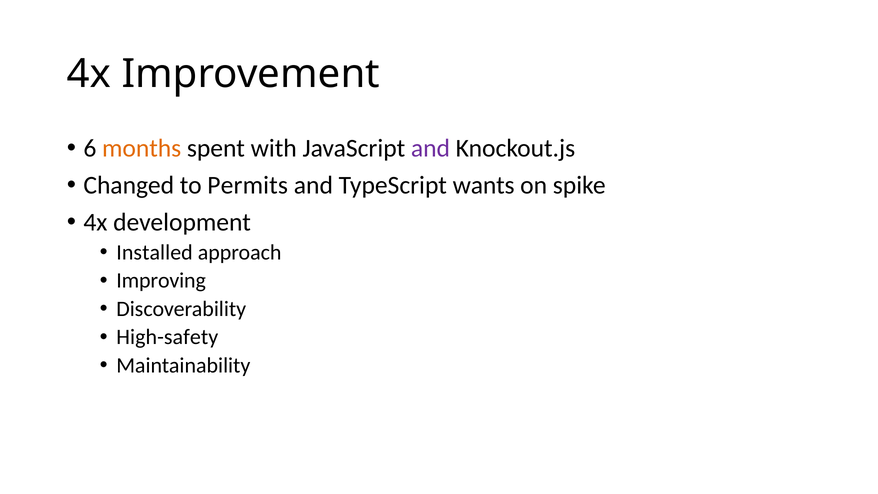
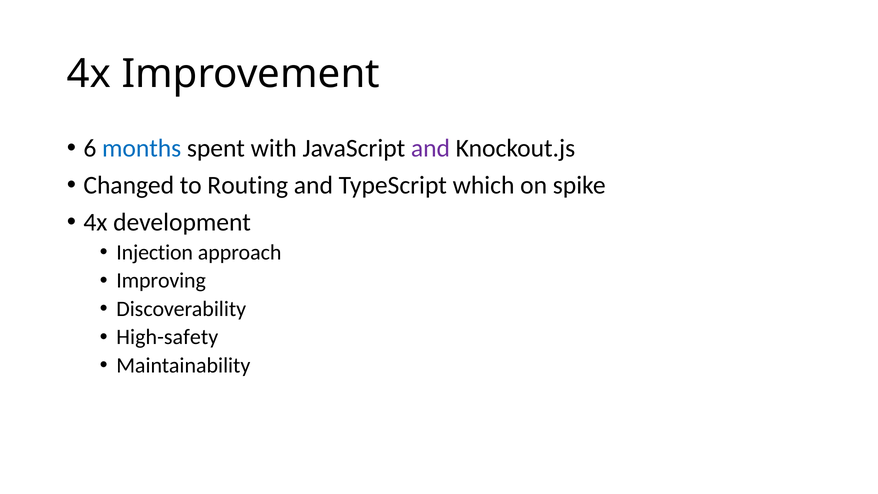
months colour: orange -> blue (142, 148)
Permits: Permits -> Routing (248, 185)
wants: wants -> which (484, 185)
Installed: Installed -> Injection (155, 252)
